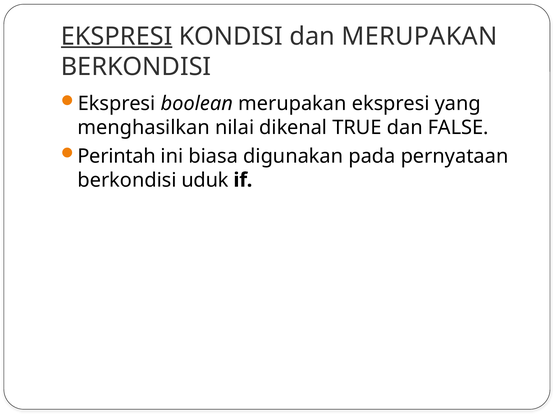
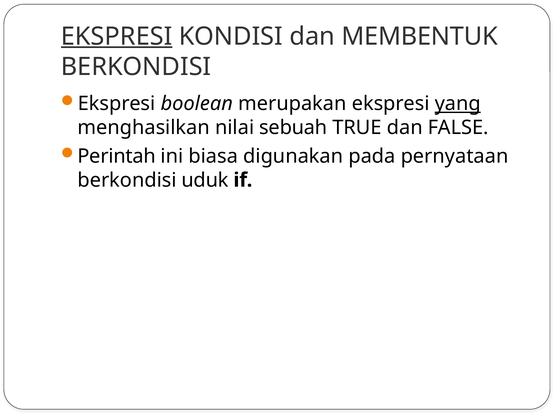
dan MERUPAKAN: MERUPAKAN -> MEMBENTUK (420, 36)
yang underline: none -> present (458, 104)
dikenal: dikenal -> sebuah (293, 128)
